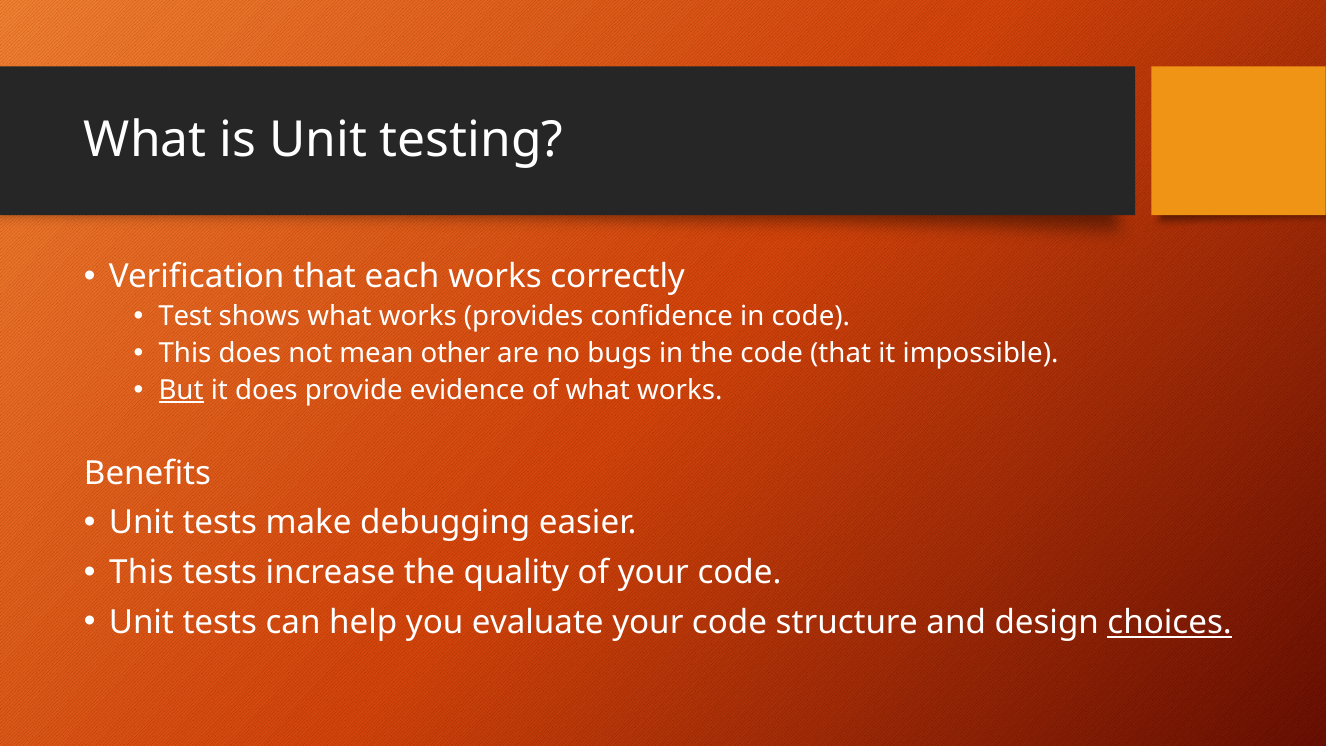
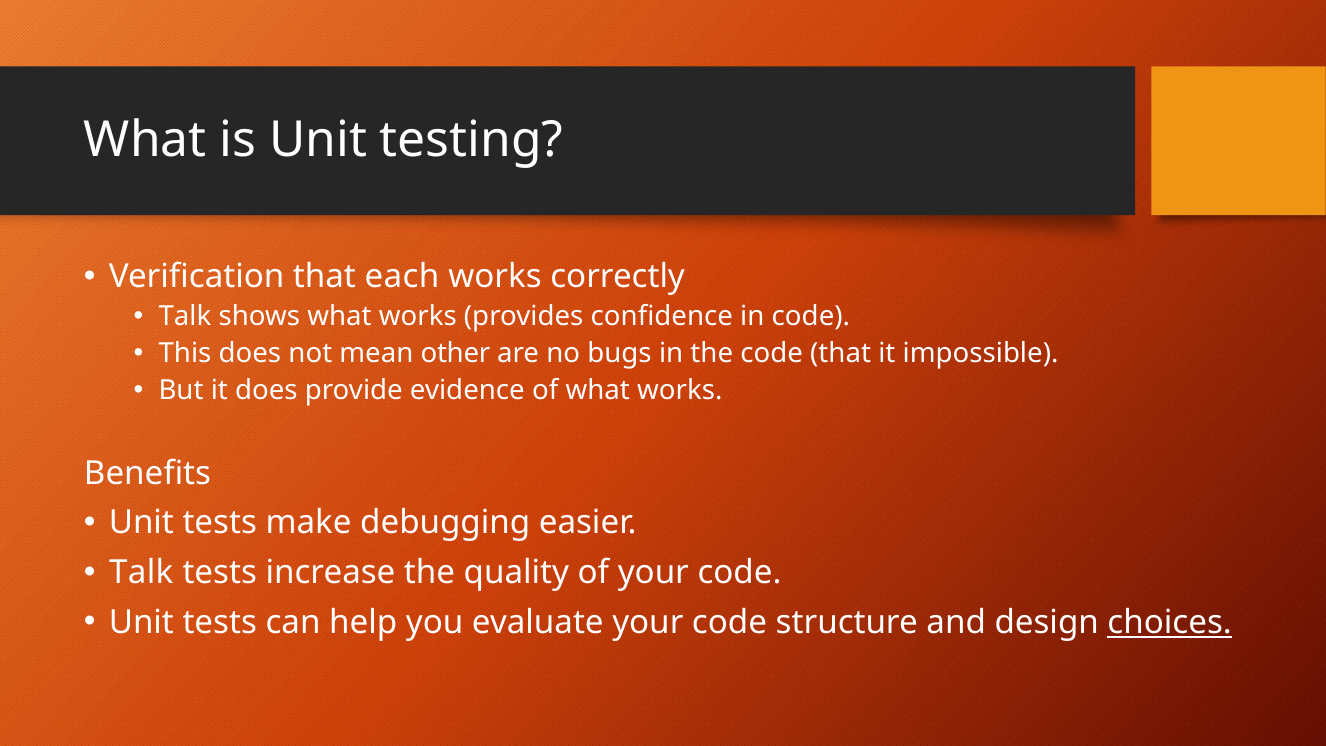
Test: Test -> Talk (185, 317)
But underline: present -> none (181, 390)
This: This -> Talk (141, 573)
